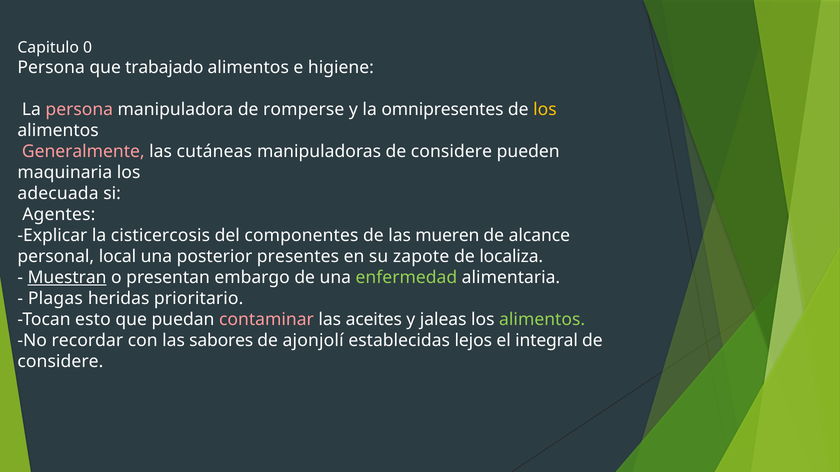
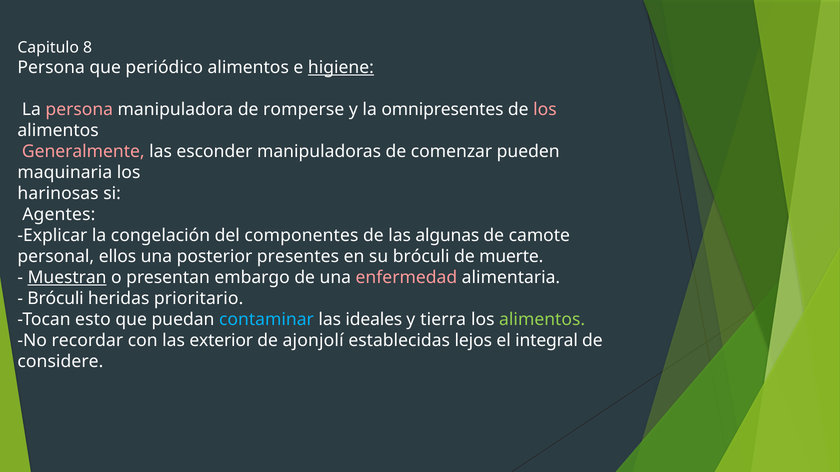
0: 0 -> 8 (88, 48)
trabajado: trabajado -> periódico (164, 68)
higiene underline: none -> present (341, 68)
los colour: yellow -> pink (545, 110)
cutáneas: cutáneas -> esconder (214, 152)
manipuladoras de considere: considere -> comenzar (451, 152)
adecuada: adecuada -> harinosas (58, 194)
cisticercosis: cisticercosis -> congelación (160, 236)
mueren: mueren -> algunas (447, 236)
alcance: alcance -> camote (539, 236)
local: local -> ellos (118, 257)
su zapote: zapote -> bróculi (421, 257)
localiza: localiza -> muerte (511, 257)
enfermedad colour: light green -> pink (406, 278)
Plagas: Plagas -> Bróculi (56, 299)
contaminar colour: pink -> light blue (266, 320)
aceites: aceites -> ideales (374, 320)
jaleas: jaleas -> tierra (443, 320)
sabores: sabores -> exterior (221, 341)
